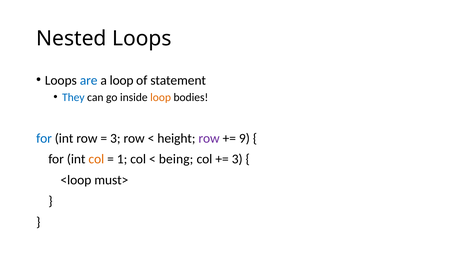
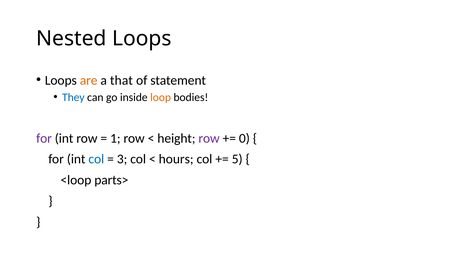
are colour: blue -> orange (89, 80)
a loop: loop -> that (121, 80)
for colour: blue -> purple (44, 138)
3: 3 -> 1 (115, 138)
9: 9 -> 0 (244, 138)
col colour: orange -> blue (96, 159)
1: 1 -> 3 (122, 159)
being: being -> hours (176, 159)
3: 3 -> 5 (237, 159)
must>: must> -> parts> (111, 180)
